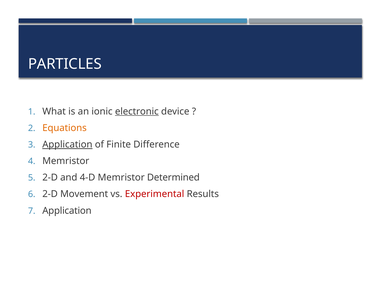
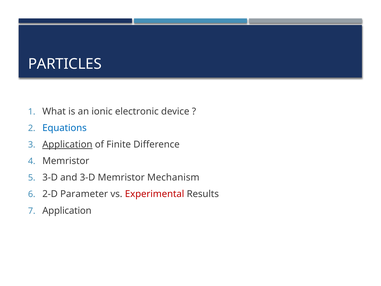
electronic underline: present -> none (137, 111)
Equations colour: orange -> blue (65, 128)
2-D: 2-D -> 3-D (50, 177)
and 4-D: 4-D -> 3-D (87, 177)
Determined: Determined -> Mechanism (173, 177)
Movement: Movement -> Parameter (84, 194)
